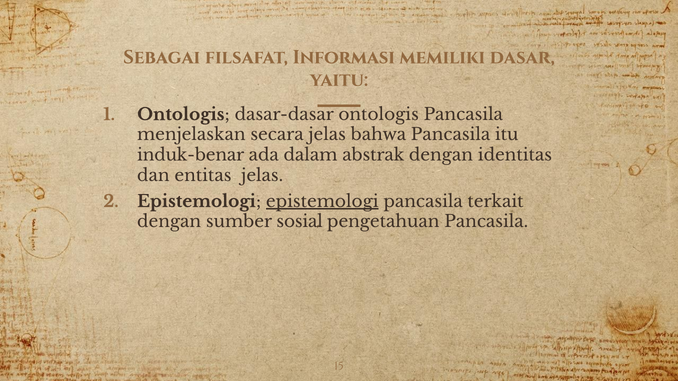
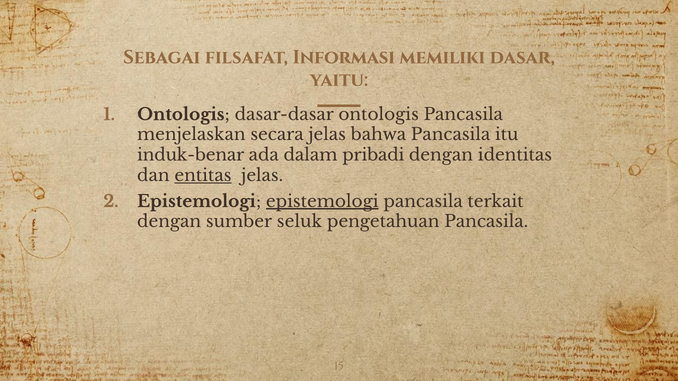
abstrak: abstrak -> pribadi (373, 155)
entitas underline: none -> present (203, 176)
sosial: sosial -> seluk (299, 222)
